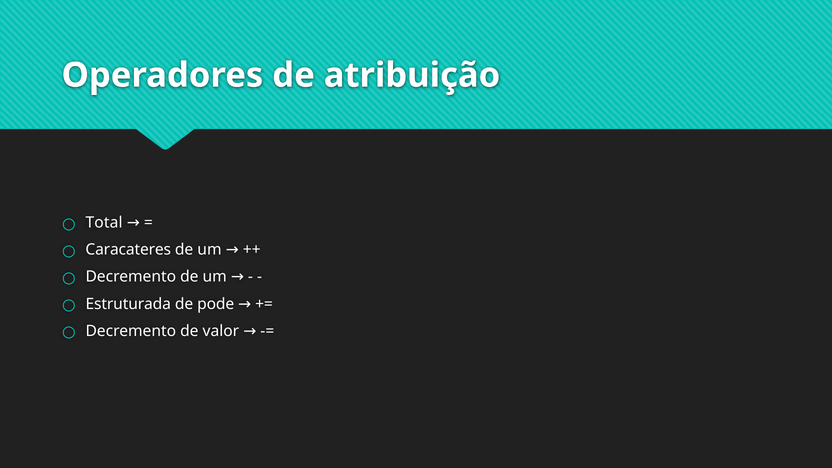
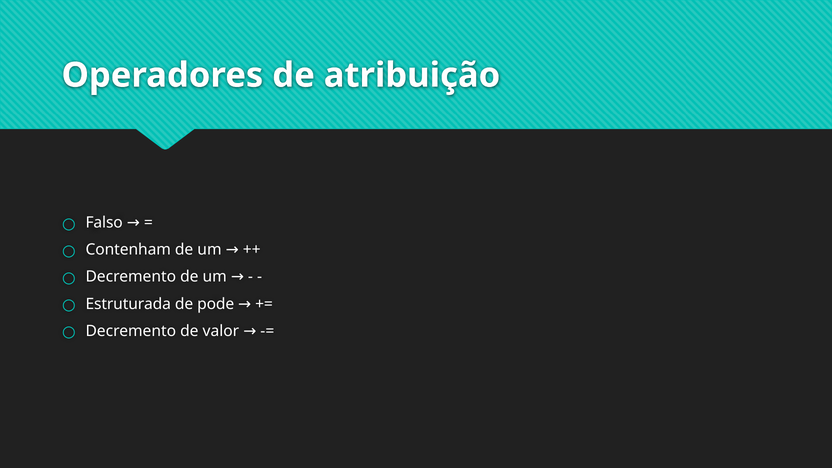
Total: Total -> Falso (104, 223)
Caracateres: Caracateres -> Contenham (128, 250)
